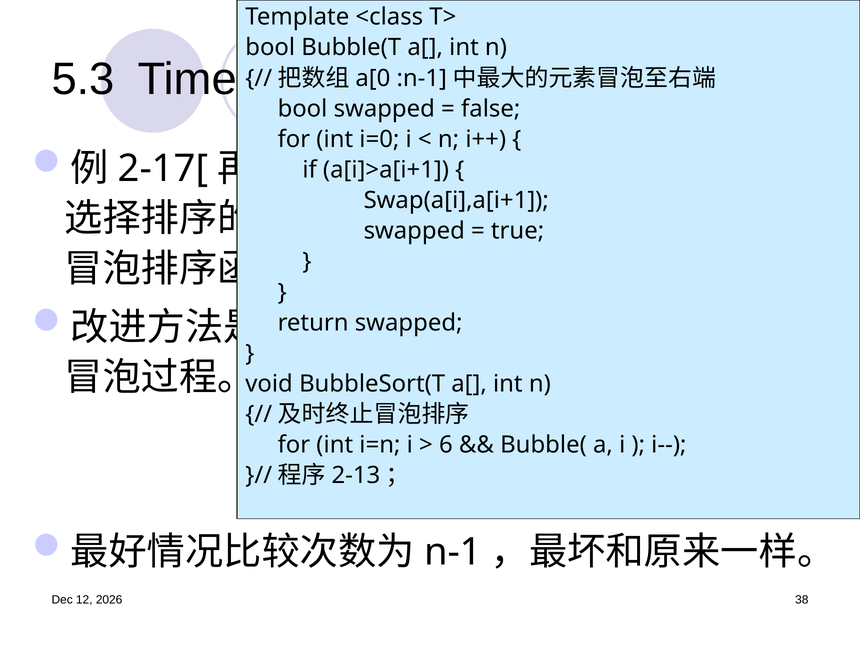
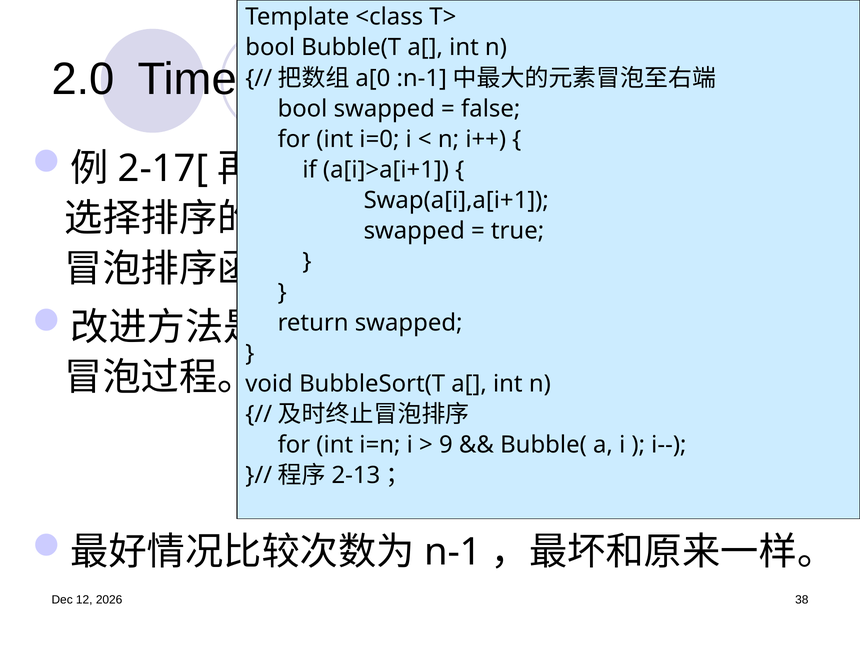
5.3: 5.3 -> 2.0 (83, 79)
6: 6 -> 9 (446, 445)
